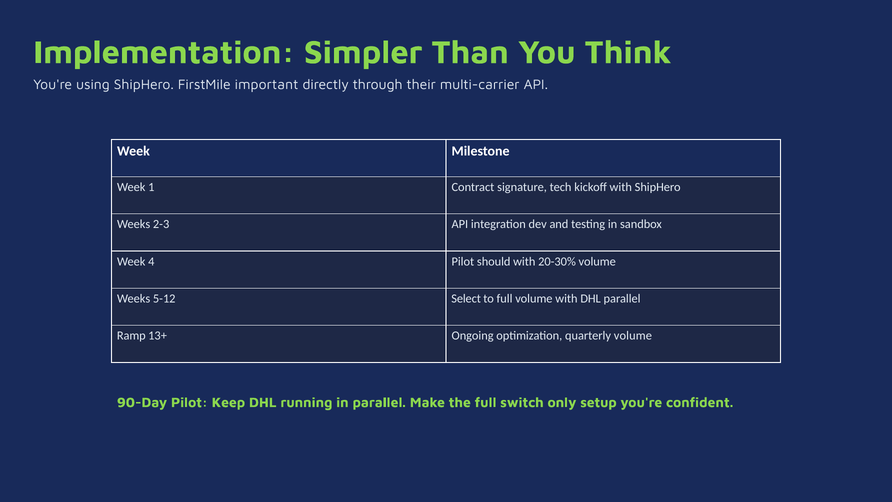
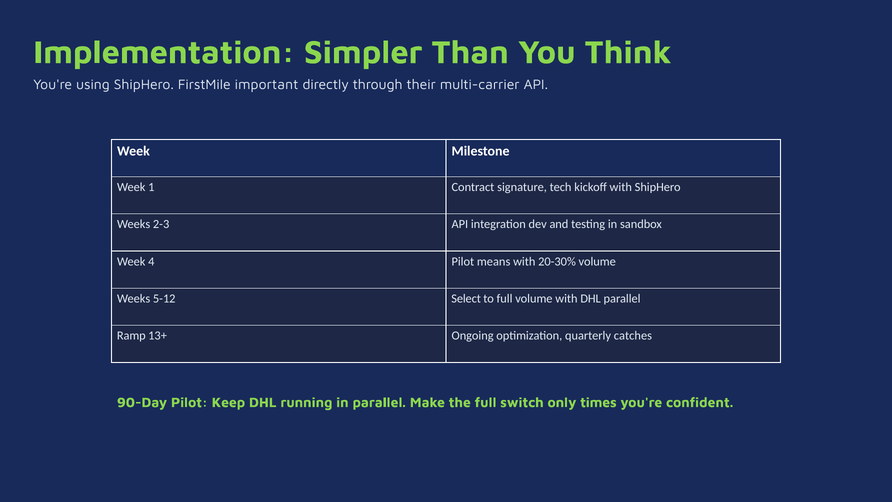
should: should -> means (494, 261)
quarterly volume: volume -> catches (633, 336)
setup: setup -> times (598, 402)
